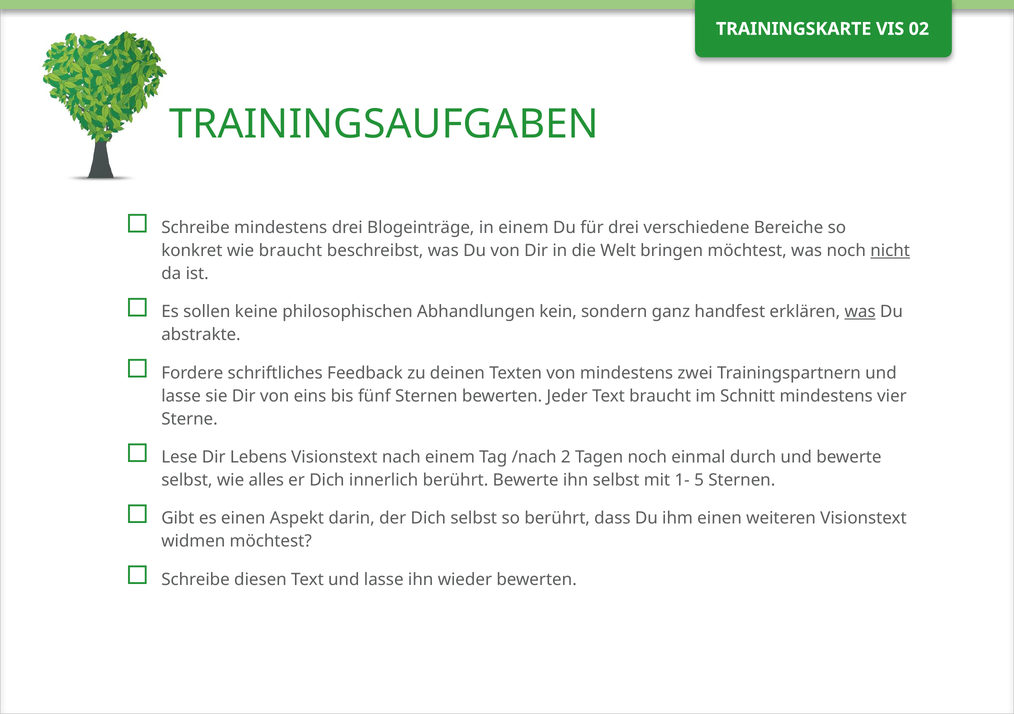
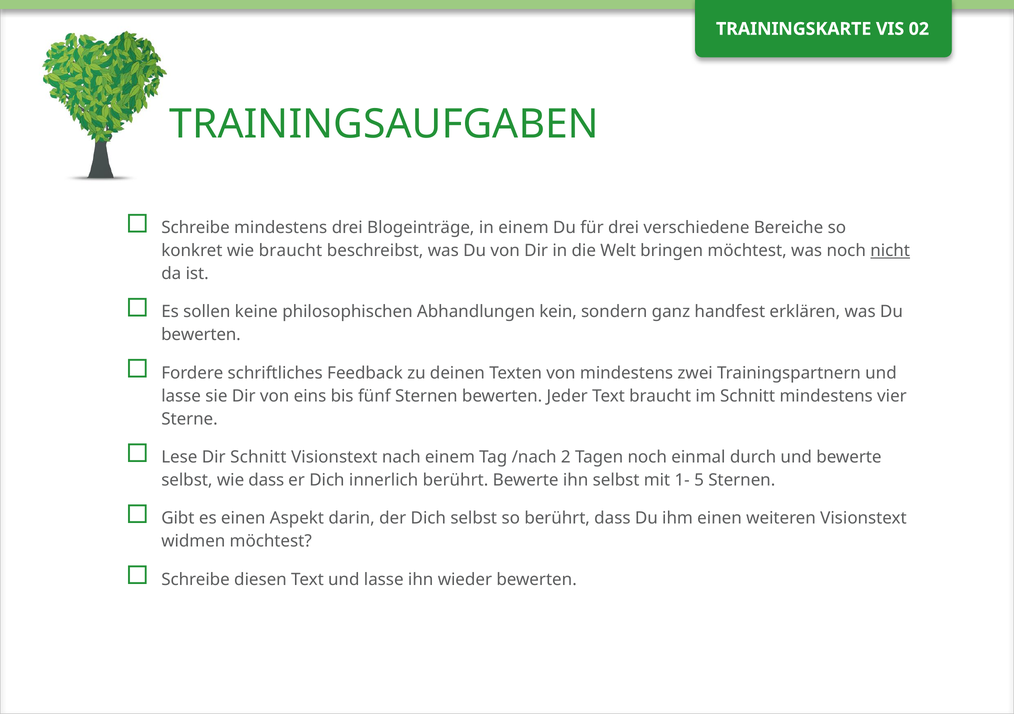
was underline: present -> none (860, 312)
abstrakte: abstrakte -> bewerten (201, 335)
Dir Lebens: Lebens -> Schnitt (258, 458)
wie alles: alles -> dass (266, 481)
